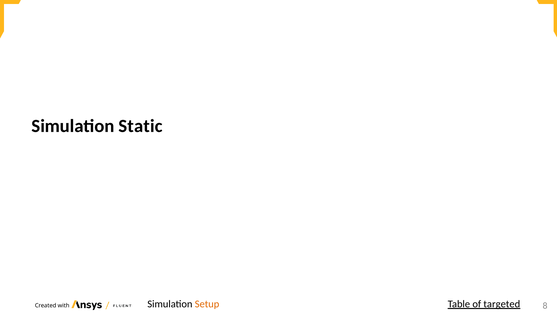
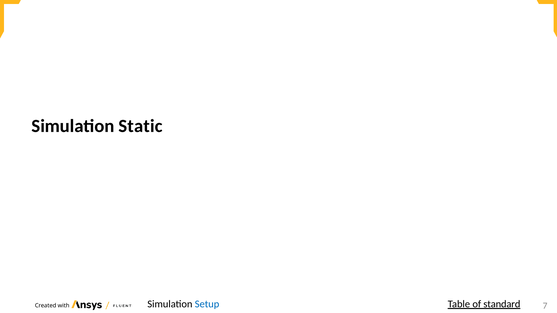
Setup colour: orange -> blue (207, 304)
targeted: targeted -> standard (502, 304)
8: 8 -> 7 (545, 306)
